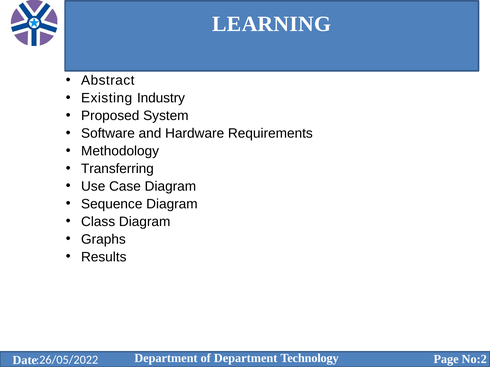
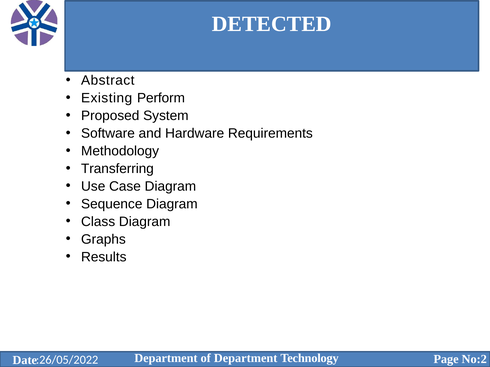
LEARNING: LEARNING -> DETECTED (272, 24)
Industry: Industry -> Perform (161, 98)
